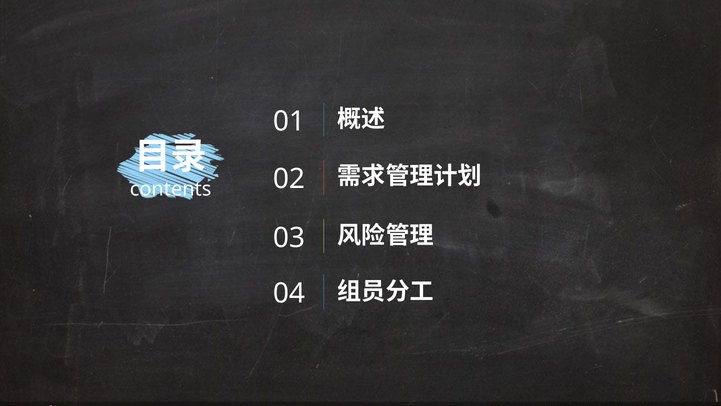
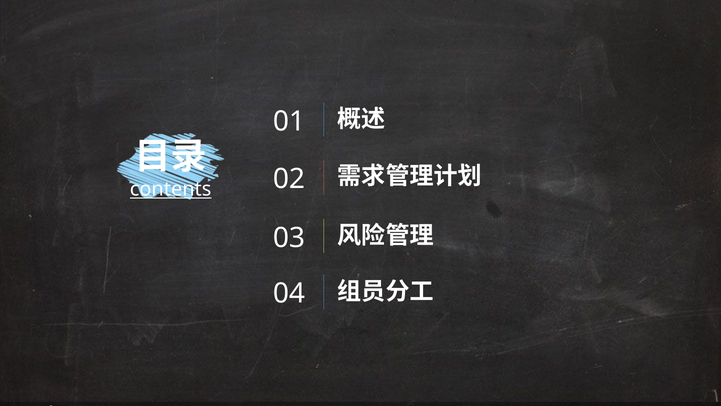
contents underline: none -> present (171, 189)
